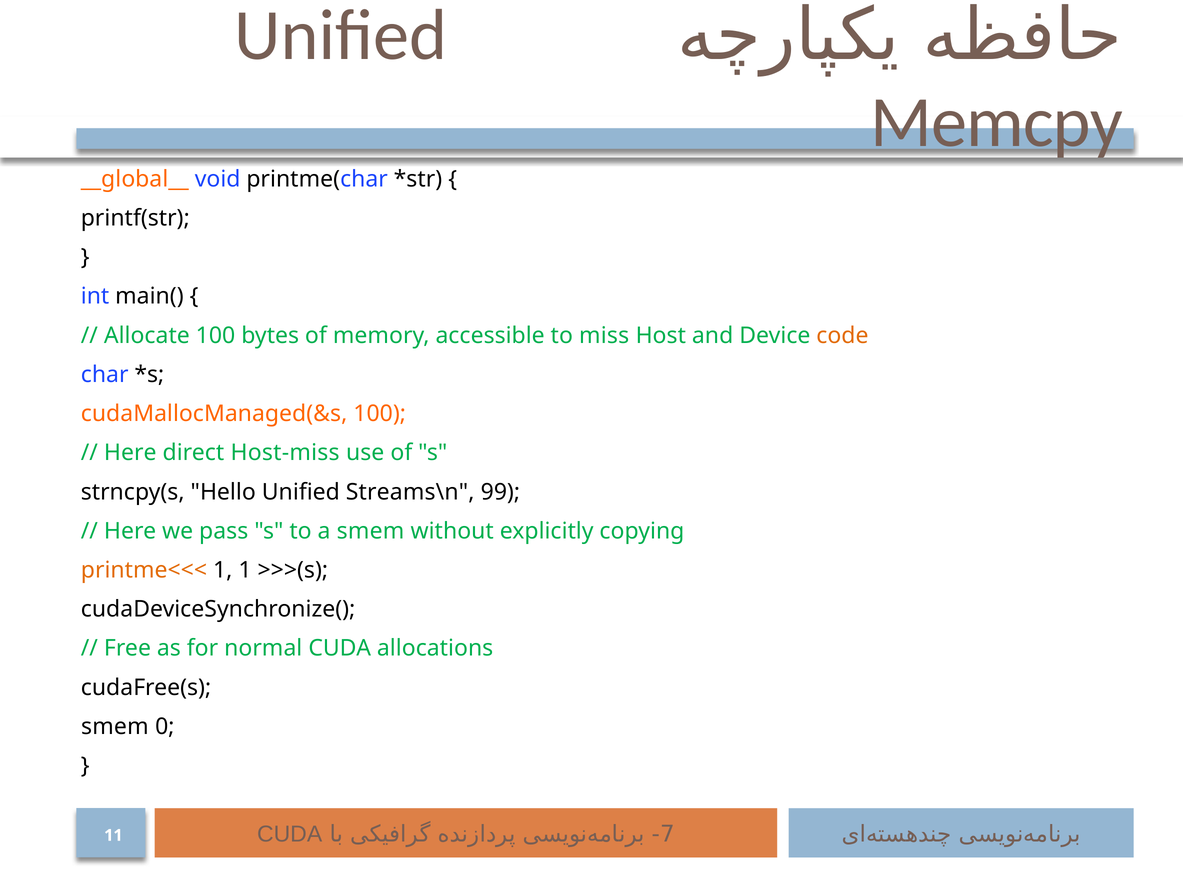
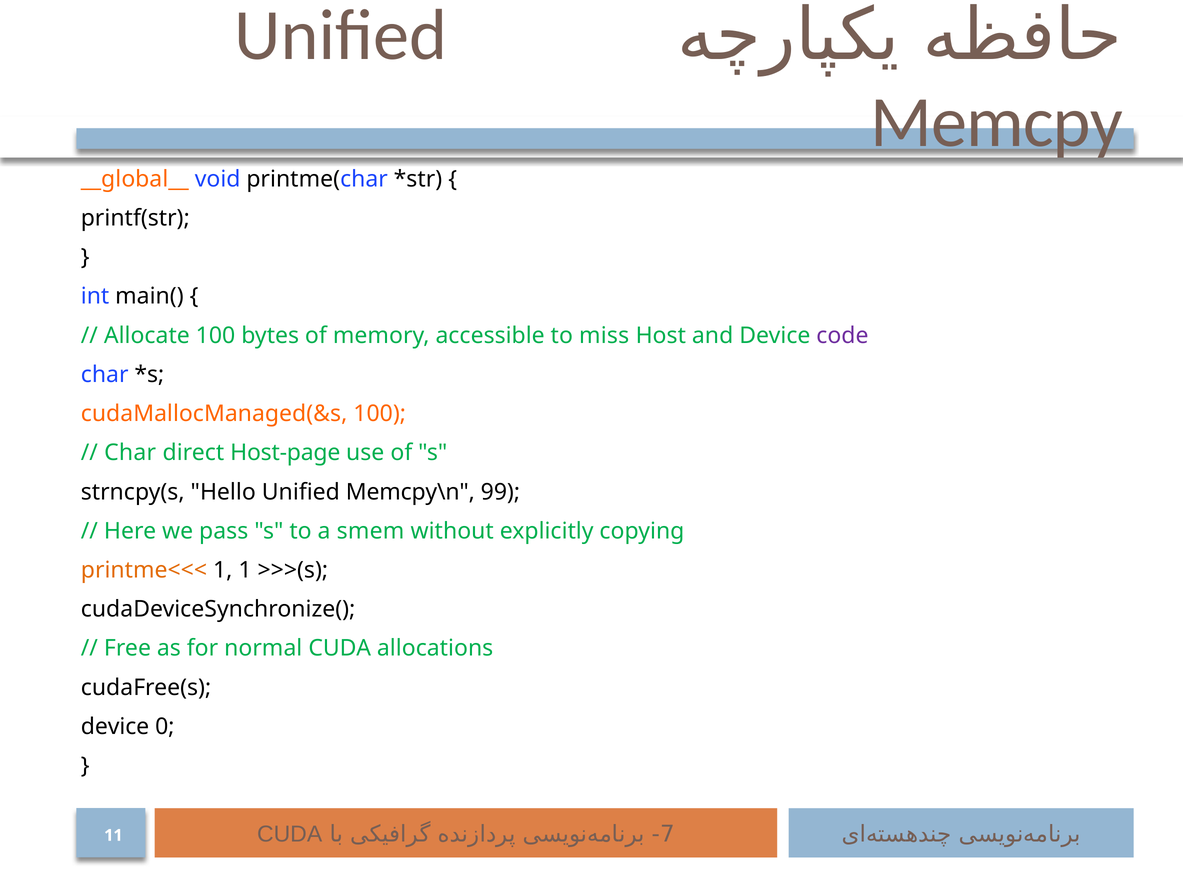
code colour: orange -> purple (842, 336)
Here: Here -> Char (130, 453)
Host-miss: Host-miss -> Host-page (285, 453)
Streams\n: Streams\n -> Memcpy\n (410, 492)
smem: smem -> device (115, 727)
